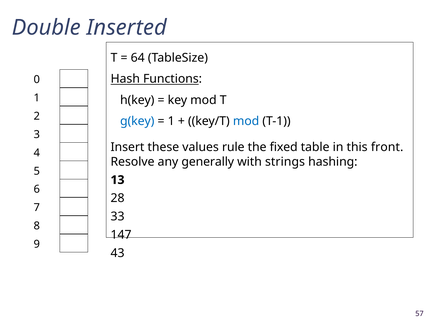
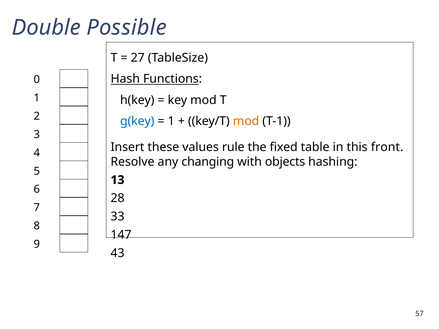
Inserted: Inserted -> Possible (127, 28)
64: 64 -> 27 (138, 58)
mod colour: blue -> orange (246, 121)
generally: generally -> changing (208, 162)
strings: strings -> objects (285, 162)
